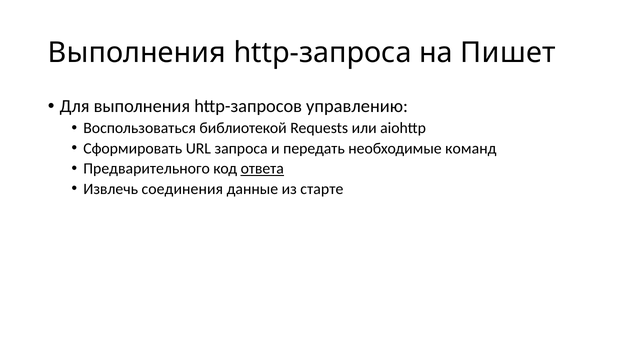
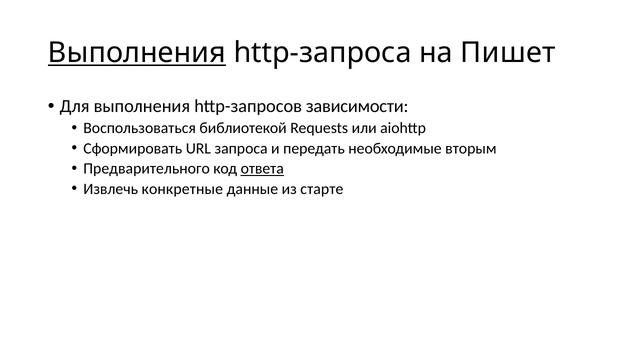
Выполнения underline: none -> present (137, 53)
управлению: управлению -> зависимости (357, 106)
команд: команд -> вторым (471, 148)
соединения: соединения -> конкретные (182, 189)
